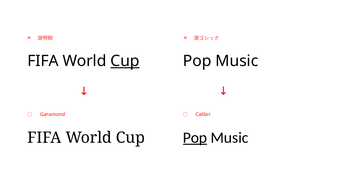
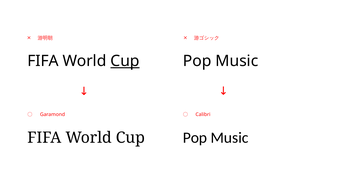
Pop underline: present -> none (195, 137)
